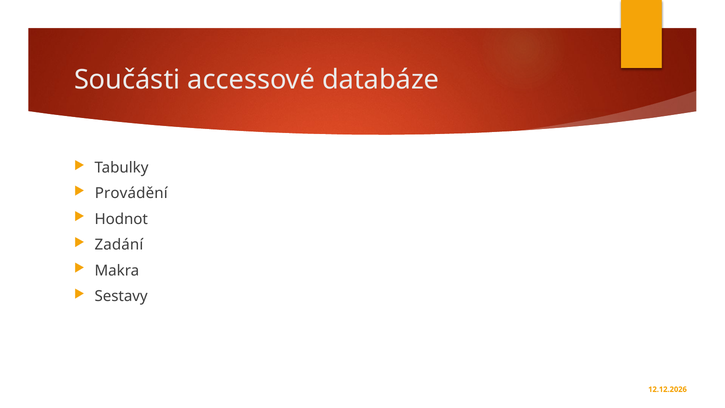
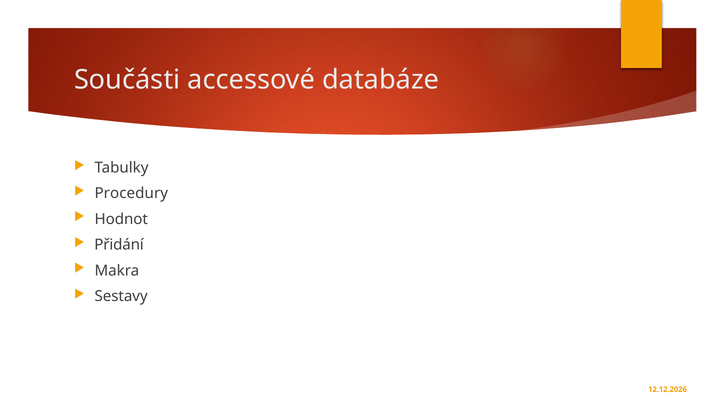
Provádění: Provádění -> Procedury (131, 193)
Zadání: Zadání -> Přidání (119, 245)
